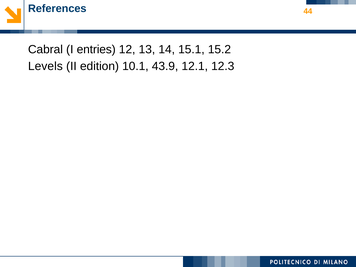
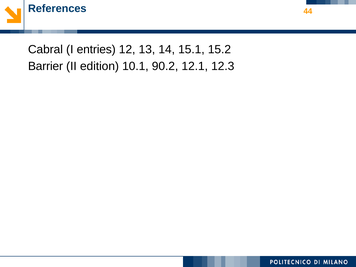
Levels: Levels -> Barrier (46, 66)
43.9: 43.9 -> 90.2 (165, 66)
